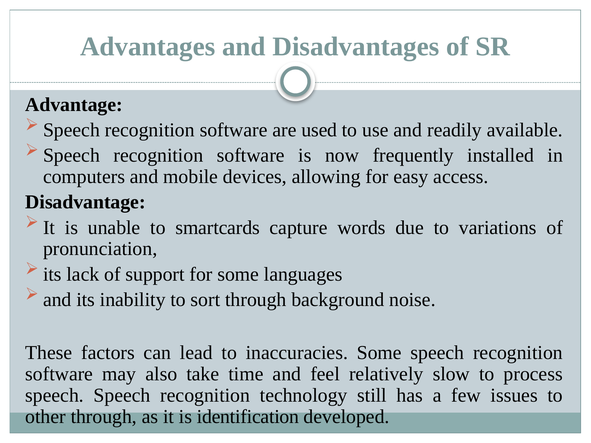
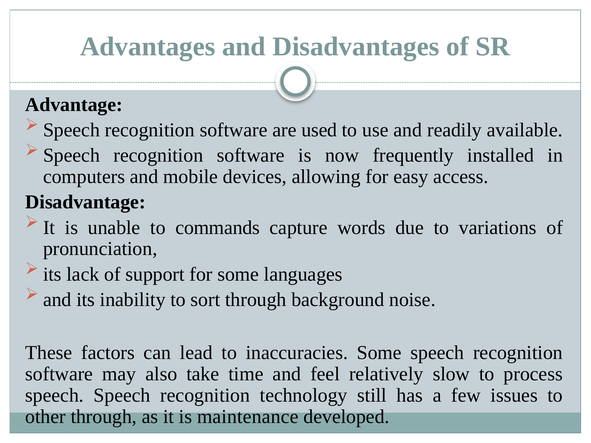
smartcards: smartcards -> commands (218, 228)
identification: identification -> maintenance (248, 417)
